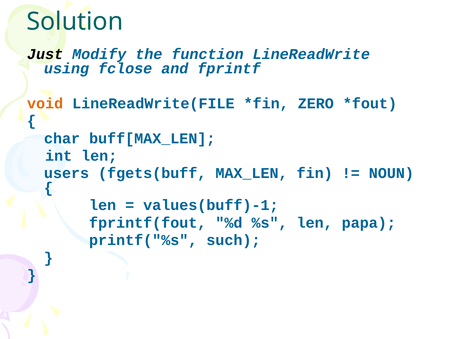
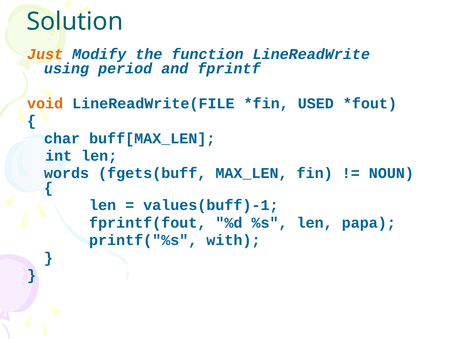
Just colour: black -> orange (45, 54)
fclose: fclose -> period (125, 68)
ZERO: ZERO -> USED (316, 103)
users: users -> words (67, 173)
such: such -> with (233, 240)
